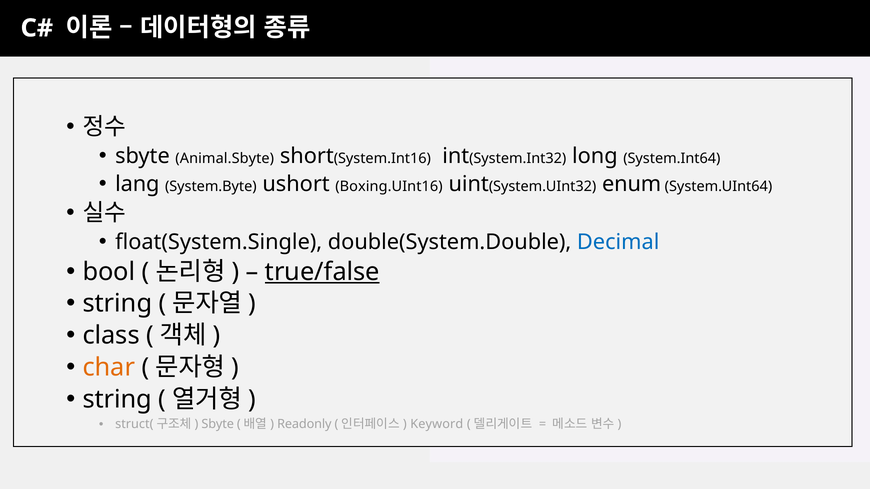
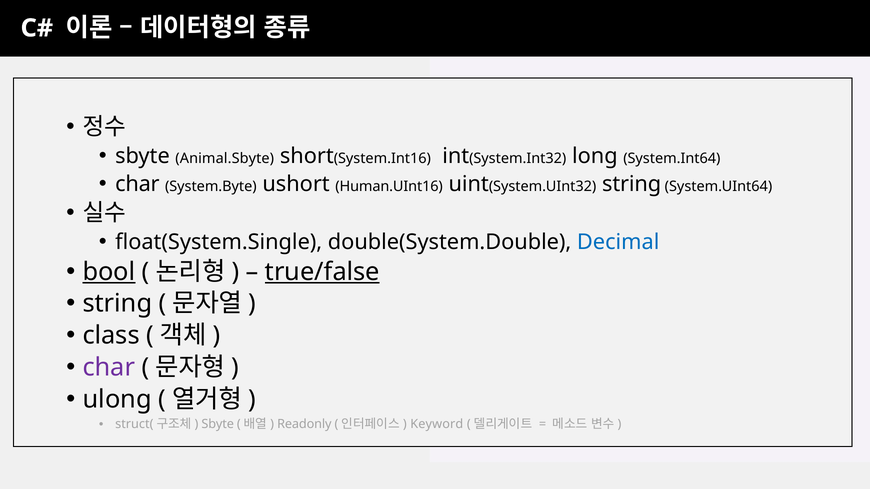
lang: lang -> char (137, 184)
Boxing.UInt16: Boxing.UInt16 -> Human.UInt16 (389, 186)
enum: enum -> string (632, 184)
bool underline: none -> present (109, 272)
char colour: orange -> purple (109, 368)
string: string -> ulong (117, 399)
